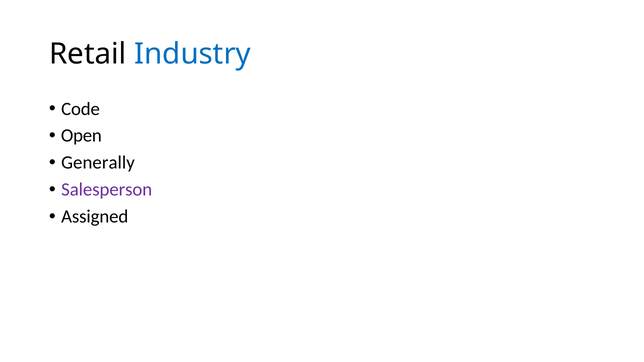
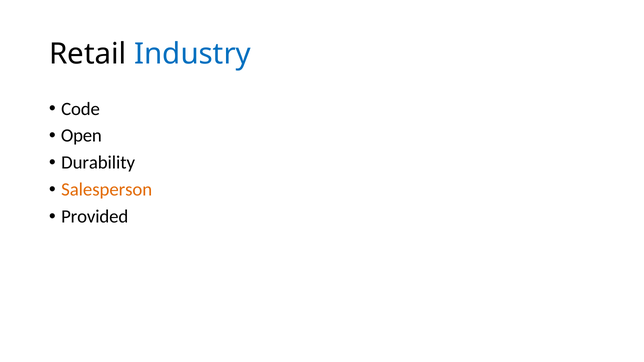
Generally: Generally -> Durability (98, 163)
Salesperson colour: purple -> orange (107, 190)
Assigned: Assigned -> Provided (95, 217)
